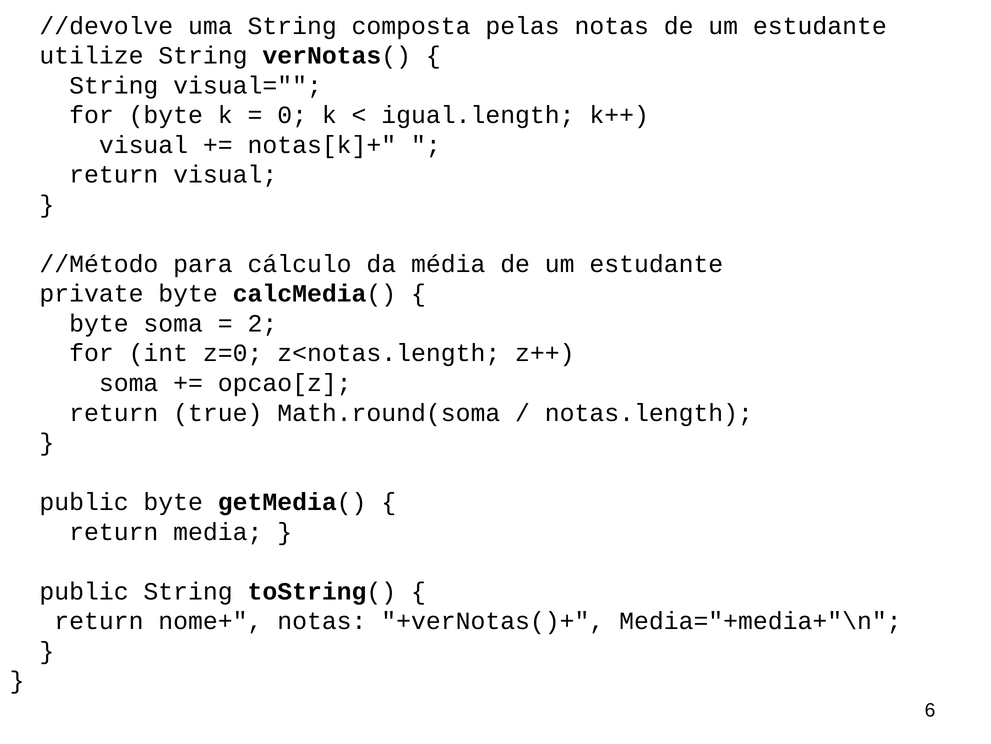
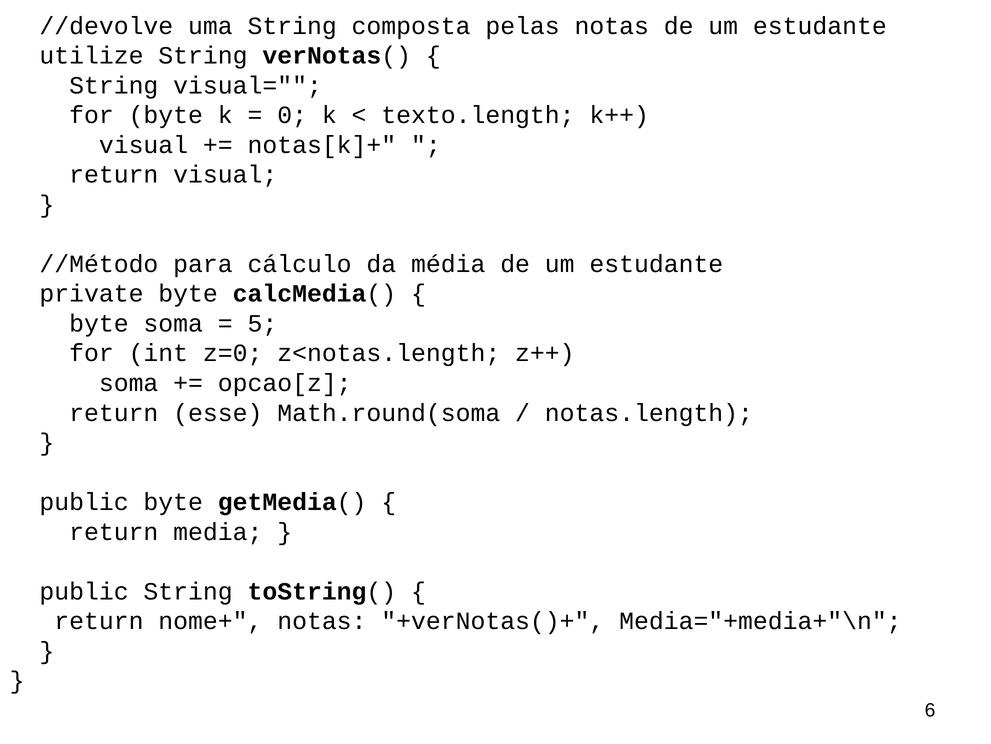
igual.length: igual.length -> texto.length (478, 115)
2: 2 -> 5 (262, 323)
true: true -> esse (218, 412)
